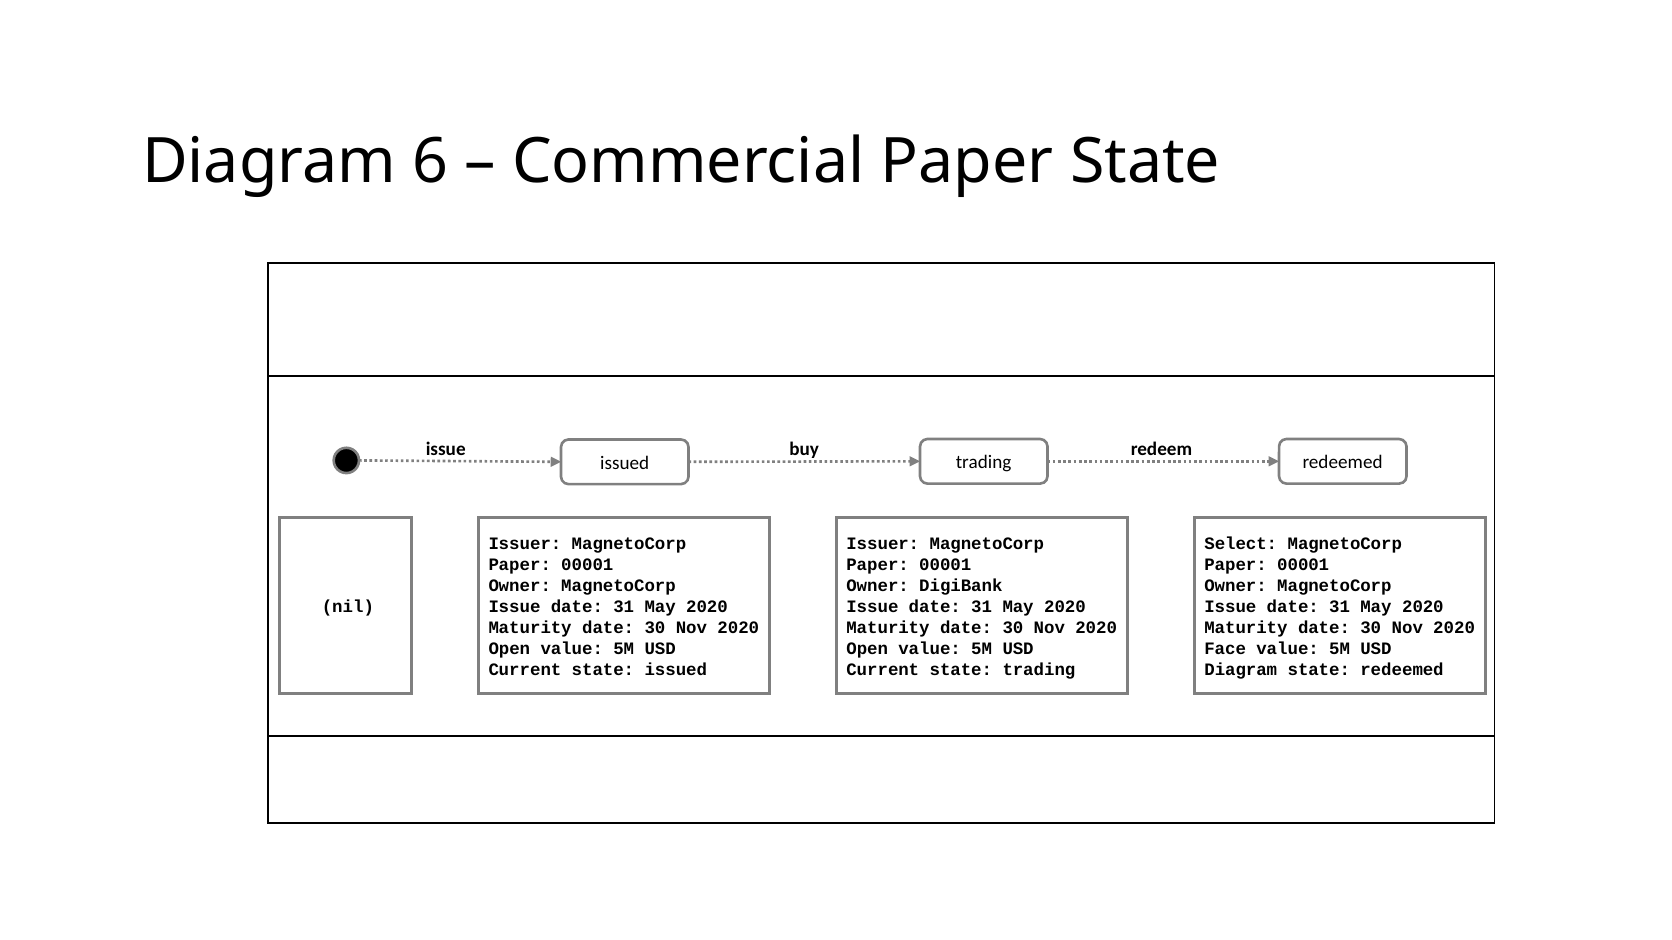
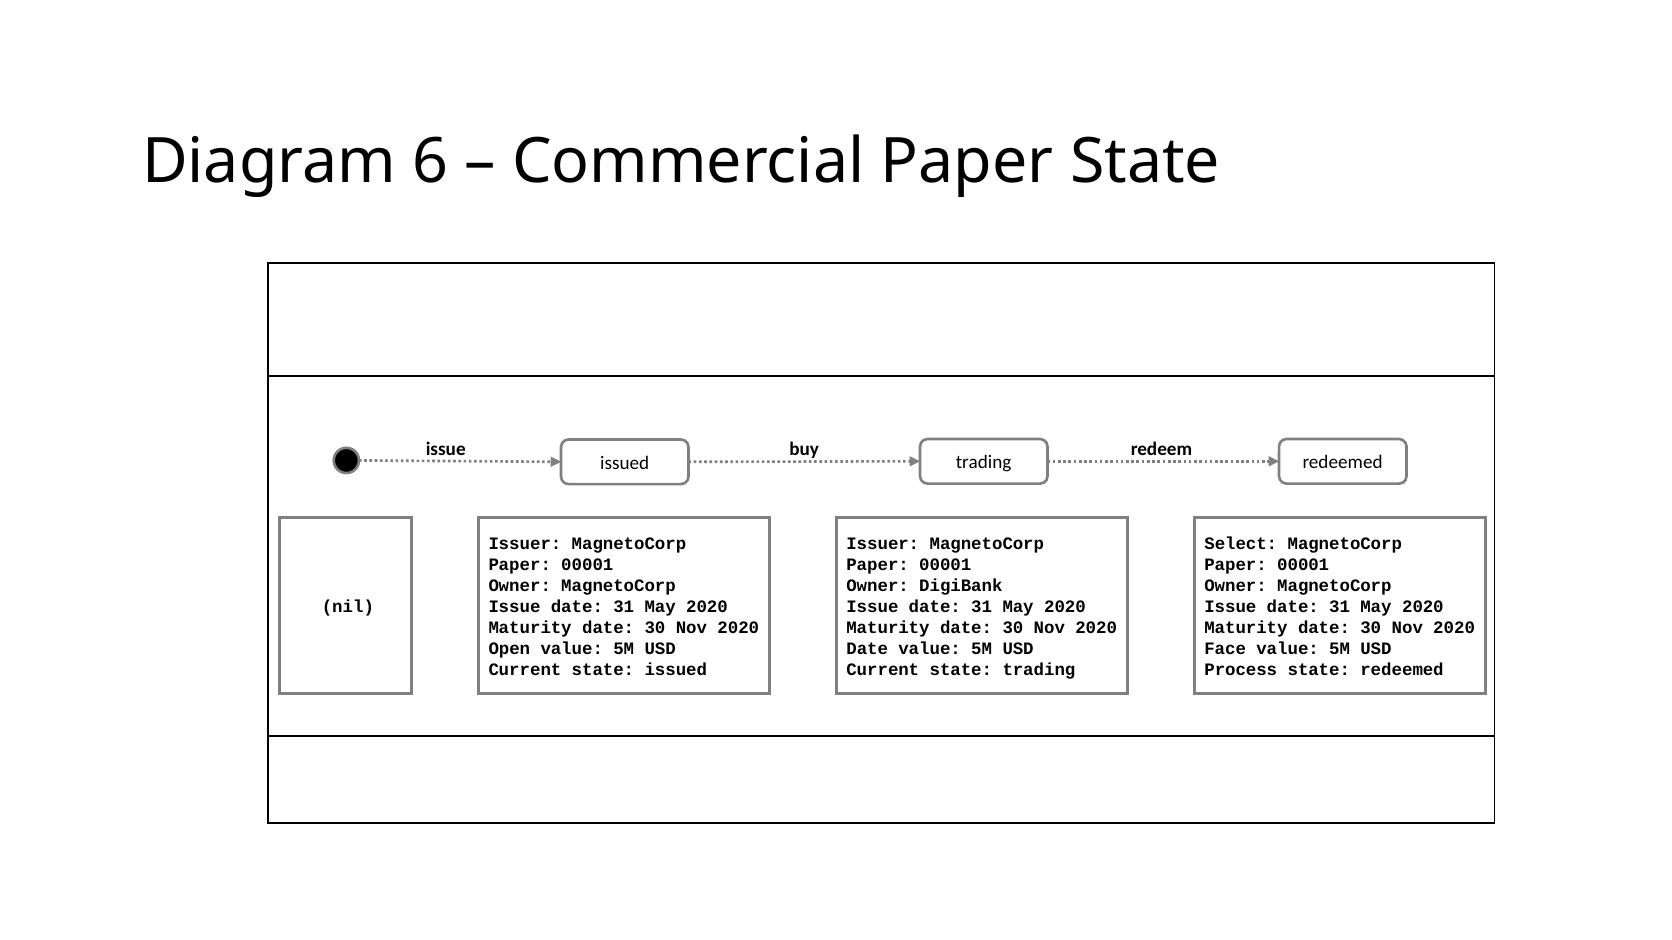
Open: Open -> Date (867, 649)
Diagram: Diagram -> Process (1241, 670)
